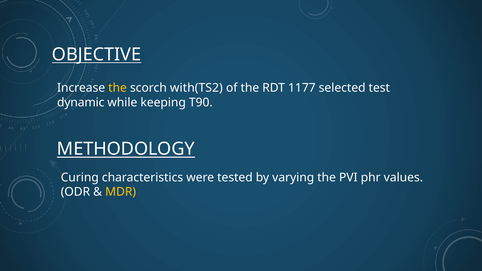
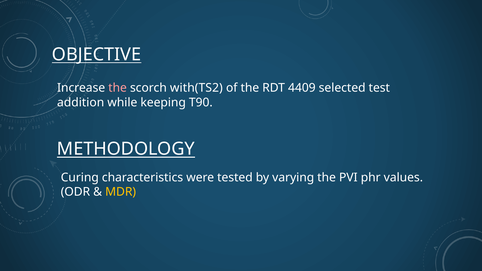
the colour: yellow -> pink (118, 88)
1177: 1177 -> 4409 (302, 88)
dynamic: dynamic -> addition (81, 102)
